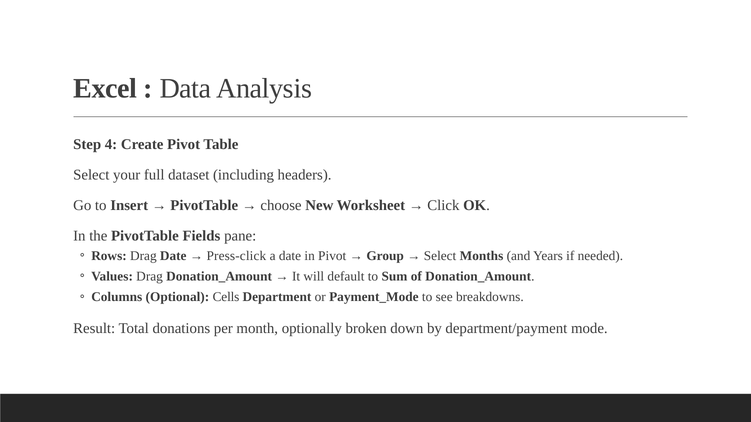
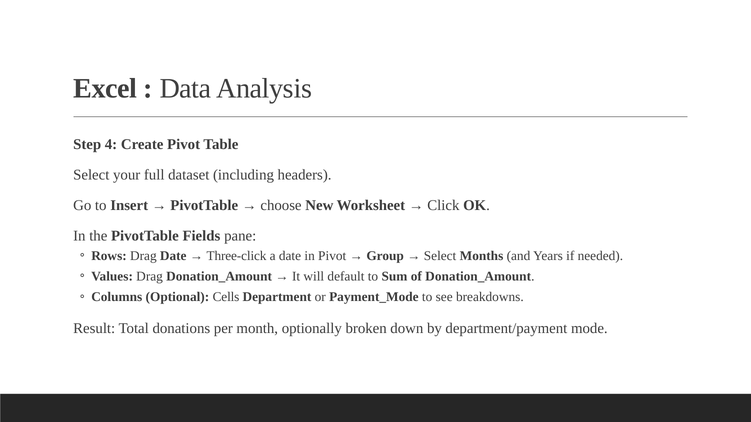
Press-click: Press-click -> Three-click (236, 256)
